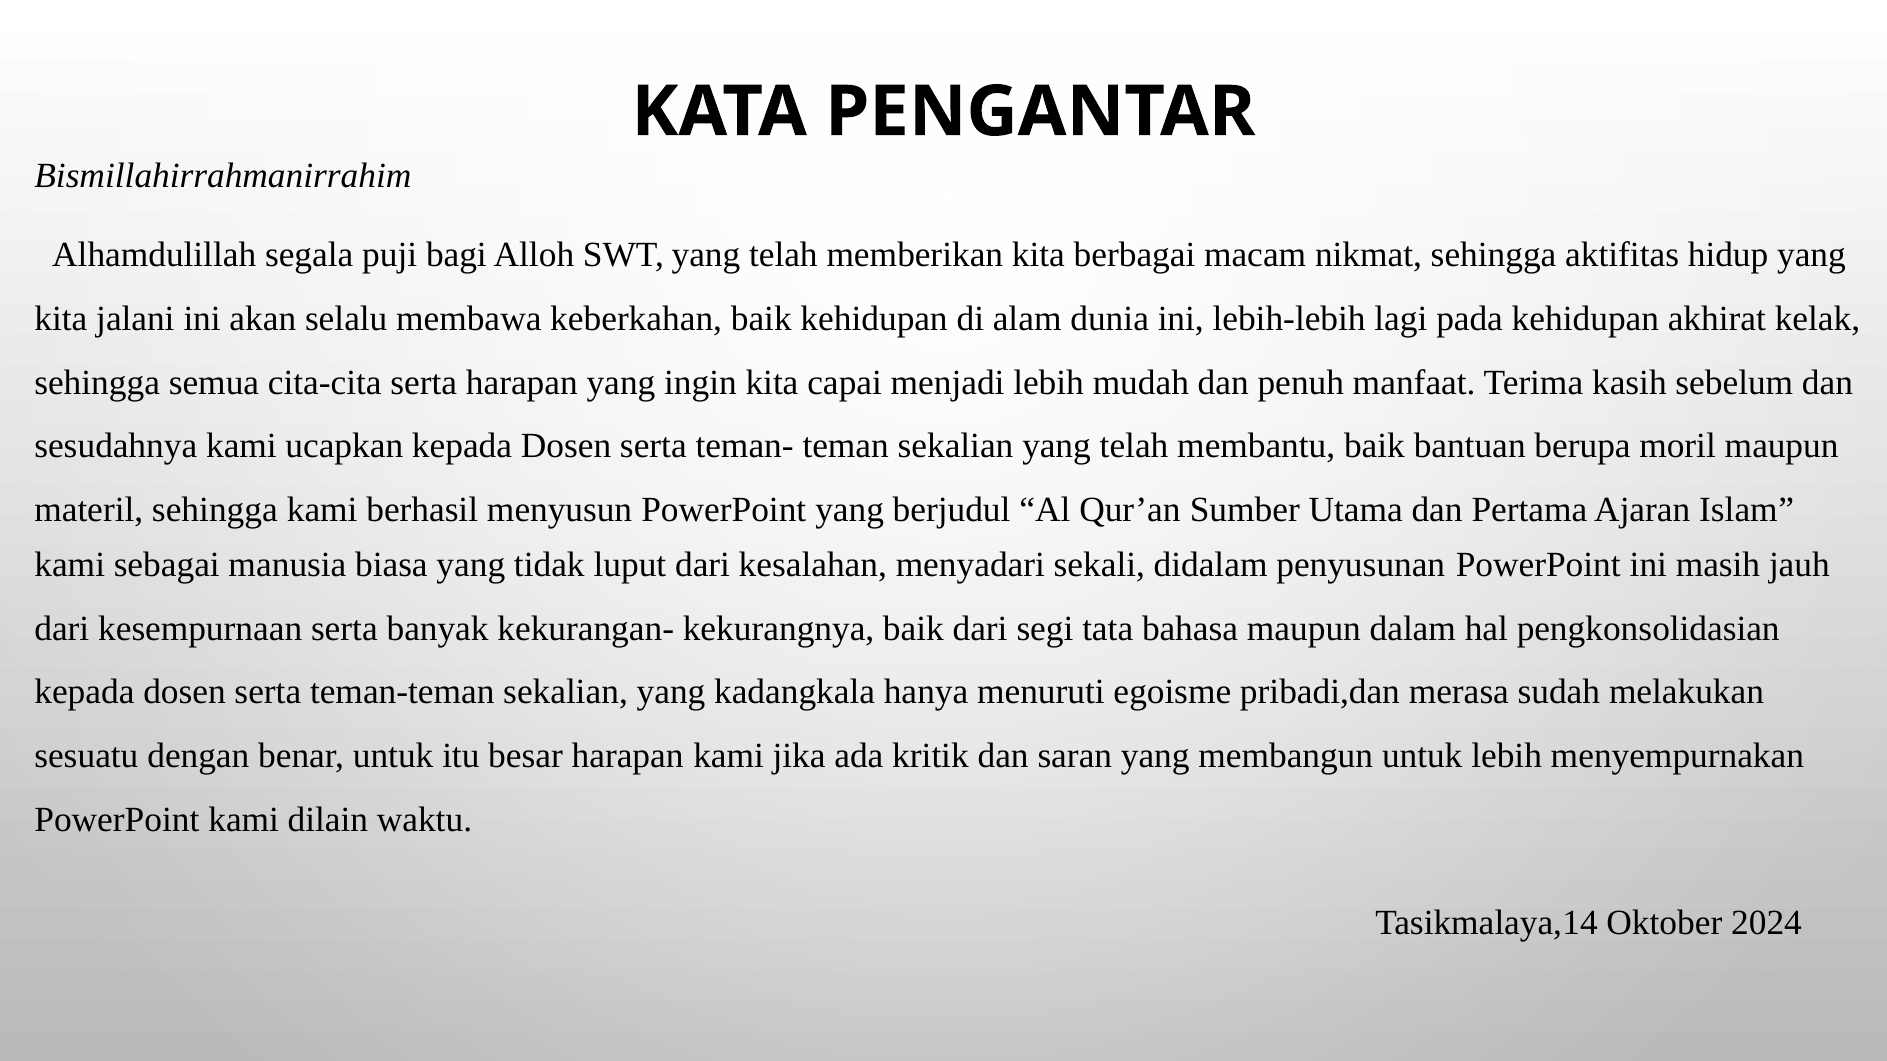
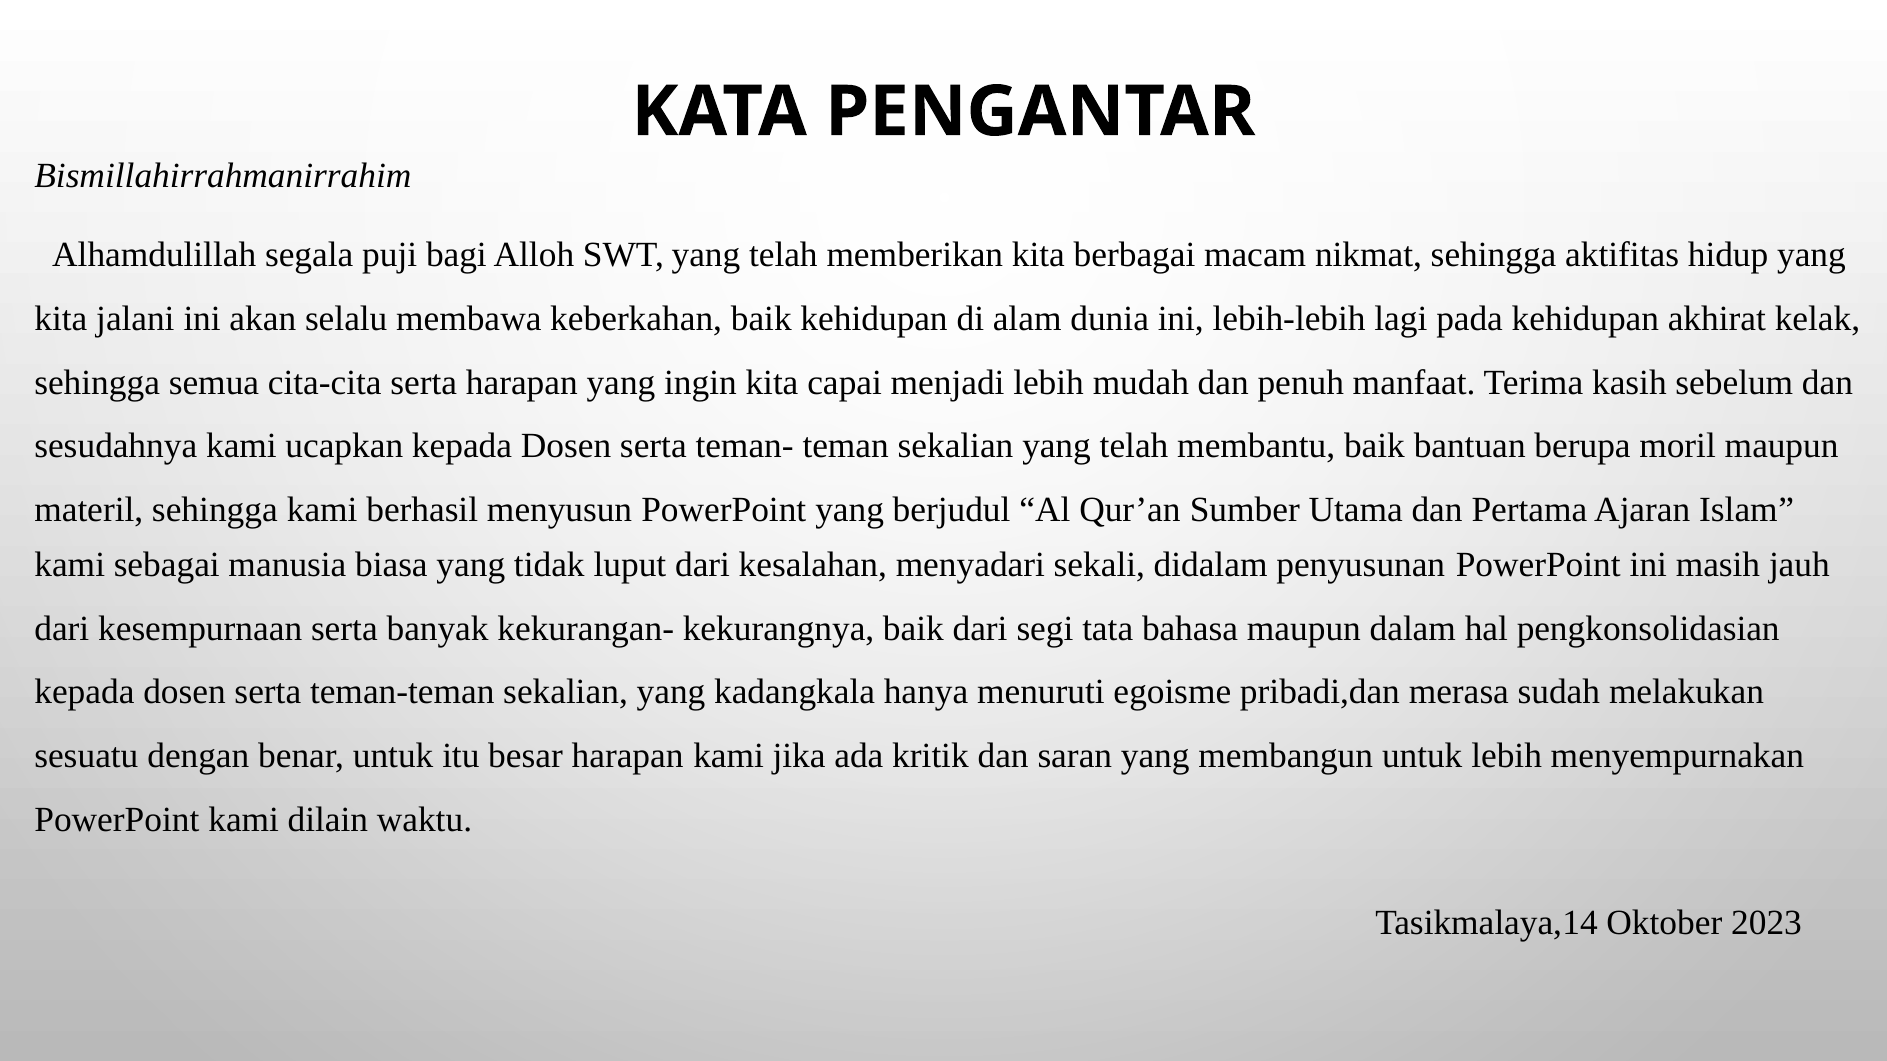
2024: 2024 -> 2023 (1767, 924)
